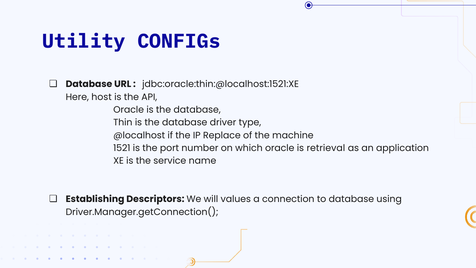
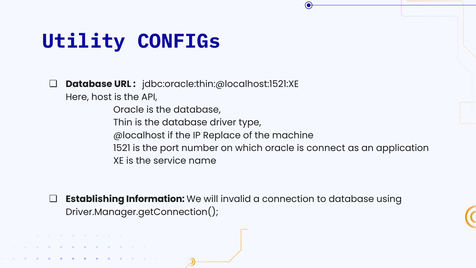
retrieval: retrieval -> connect (326, 148)
Descriptors: Descriptors -> Information (155, 199)
values: values -> invalid (236, 199)
